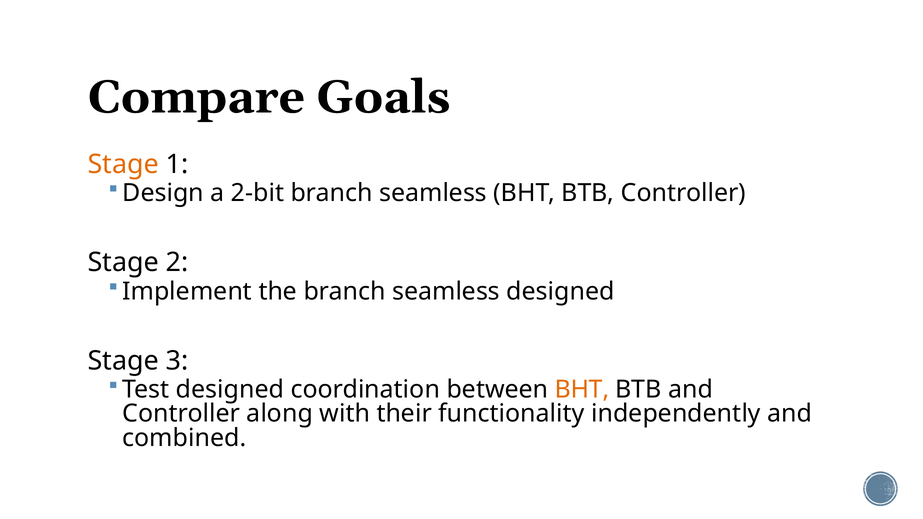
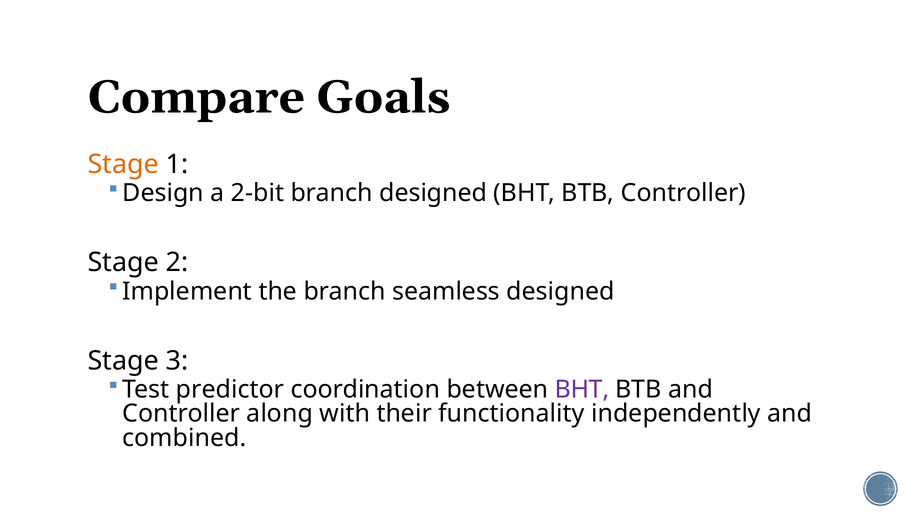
2-bit branch seamless: seamless -> designed (433, 193)
Test designed: designed -> predictor (230, 390)
BHT colour: orange -> purple (582, 390)
